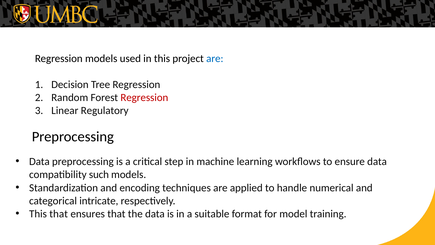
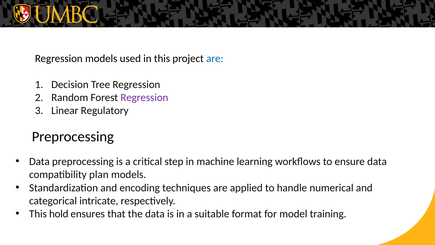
Regression colour: red -> purple (144, 97)
such: such -> plan (99, 174)
This that: that -> hold (59, 214)
